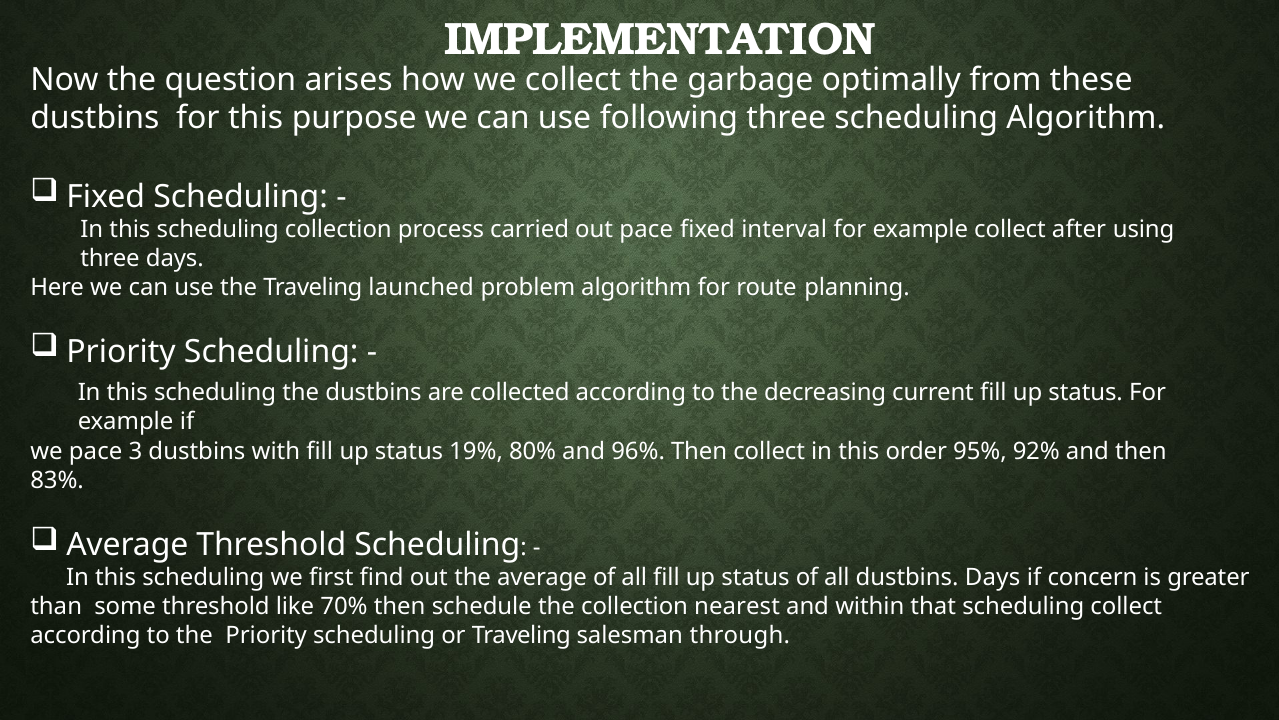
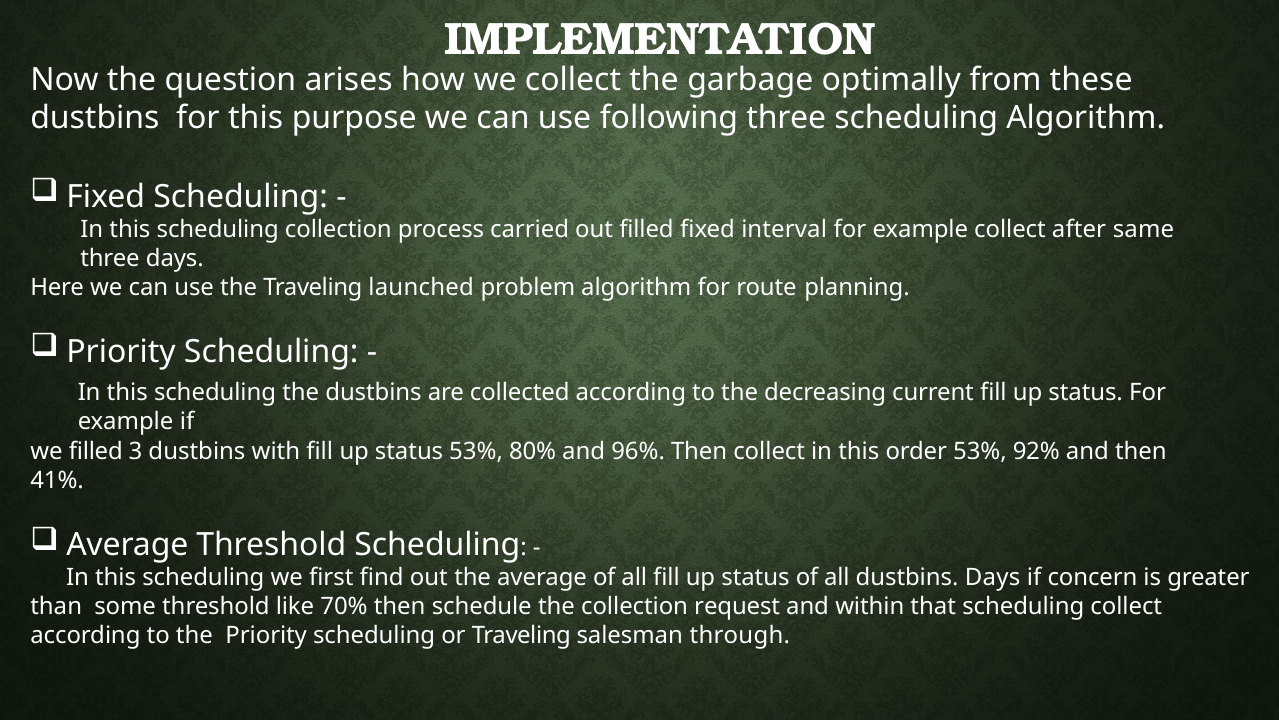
out pace: pace -> filled (646, 230)
using: using -> same (1144, 230)
we pace: pace -> filled (96, 452)
status 19%: 19% -> 53% (476, 452)
order 95%: 95% -> 53% (980, 452)
83%: 83% -> 41% (57, 480)
nearest: nearest -> request (737, 606)
